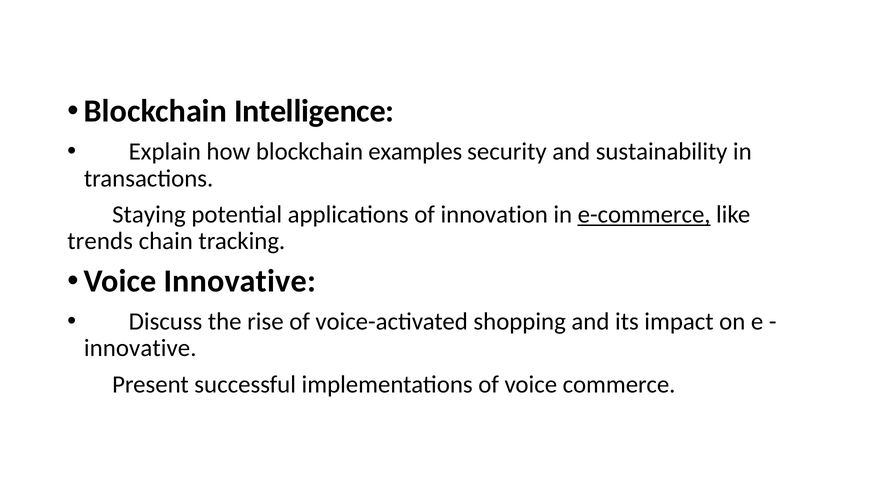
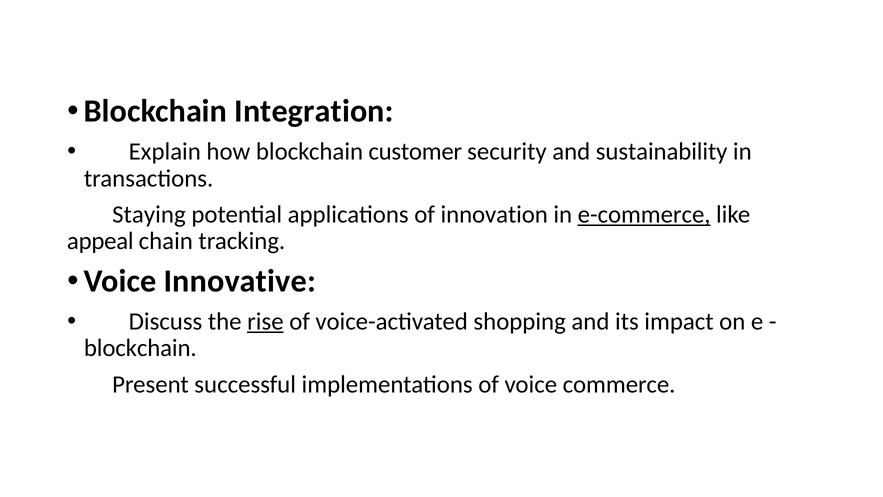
Intelligence: Intelligence -> Integration (314, 111)
examples: examples -> customer (415, 151)
trends: trends -> appeal (100, 241)
rise underline: none -> present (265, 321)
innovative: innovative -> blockchain (140, 348)
